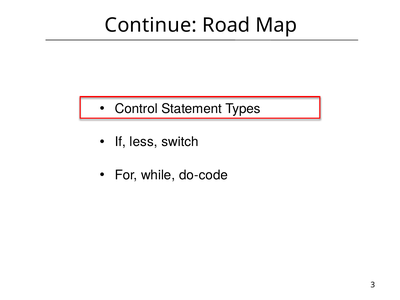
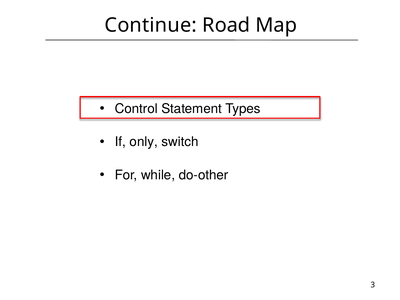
less: less -> only (144, 142)
do-code: do-code -> do-other (204, 175)
